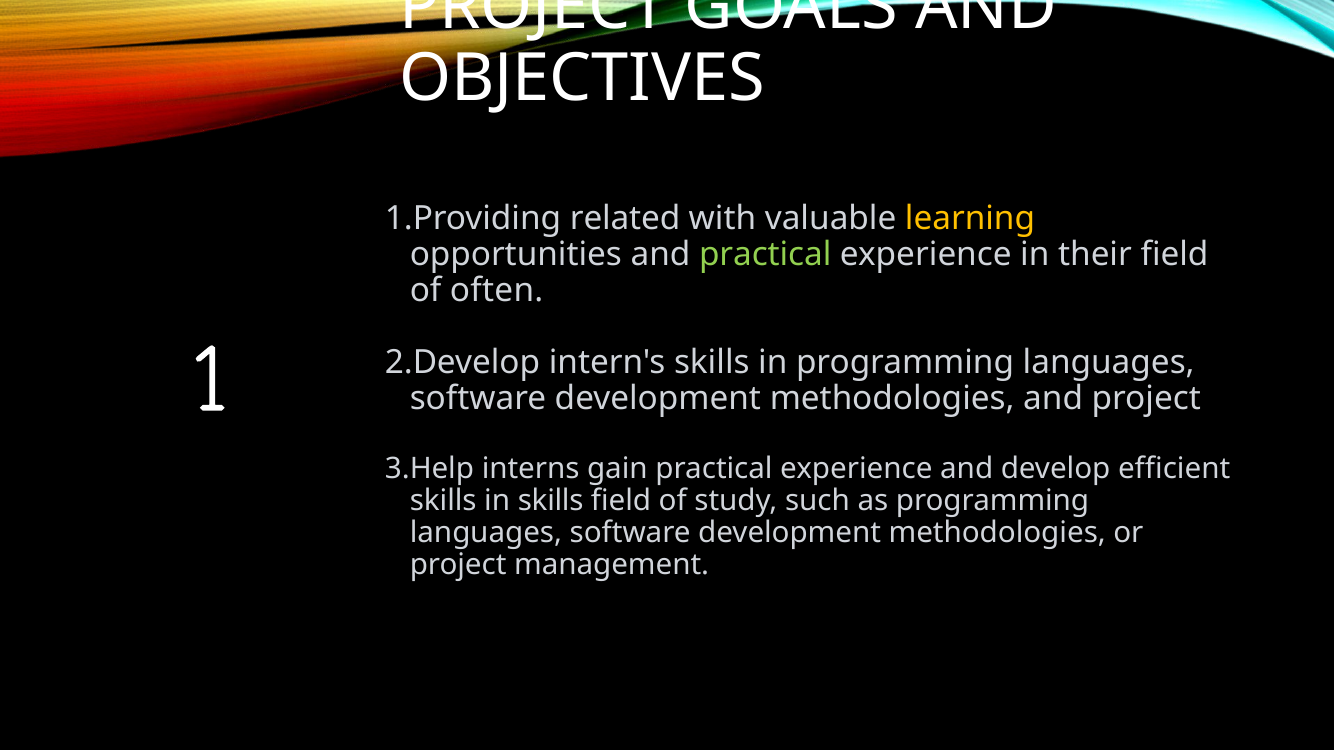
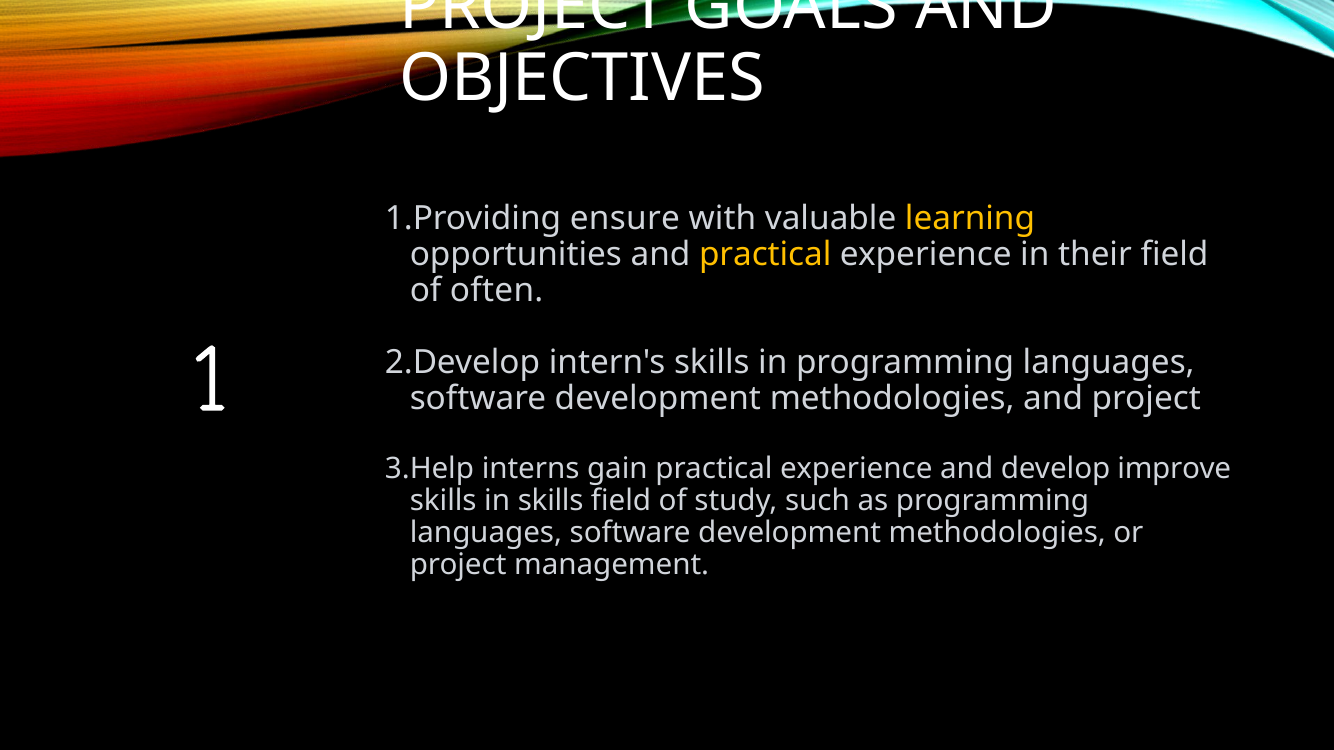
related: related -> ensure (625, 219)
practical colour: light green -> yellow (765, 255)
efficient: efficient -> improve (1174, 469)
